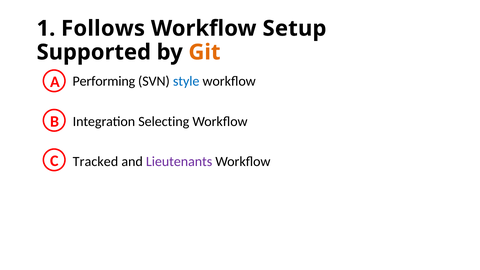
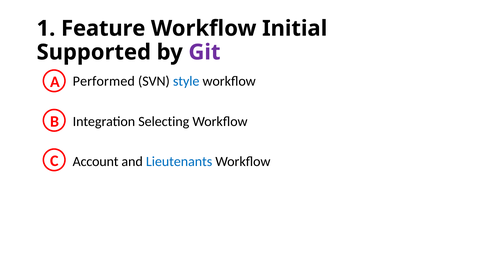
Follows: Follows -> Feature (103, 28)
Setup: Setup -> Initial (295, 28)
Git colour: orange -> purple (204, 52)
Performing: Performing -> Performed (104, 81)
Tracked: Tracked -> Account (96, 162)
Lieutenants colour: purple -> blue (179, 162)
